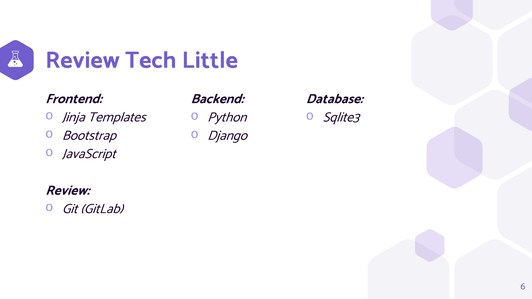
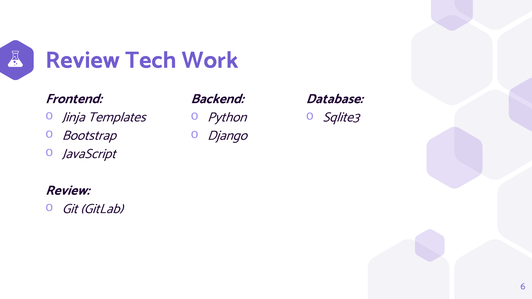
Little: Little -> Work (210, 60)
